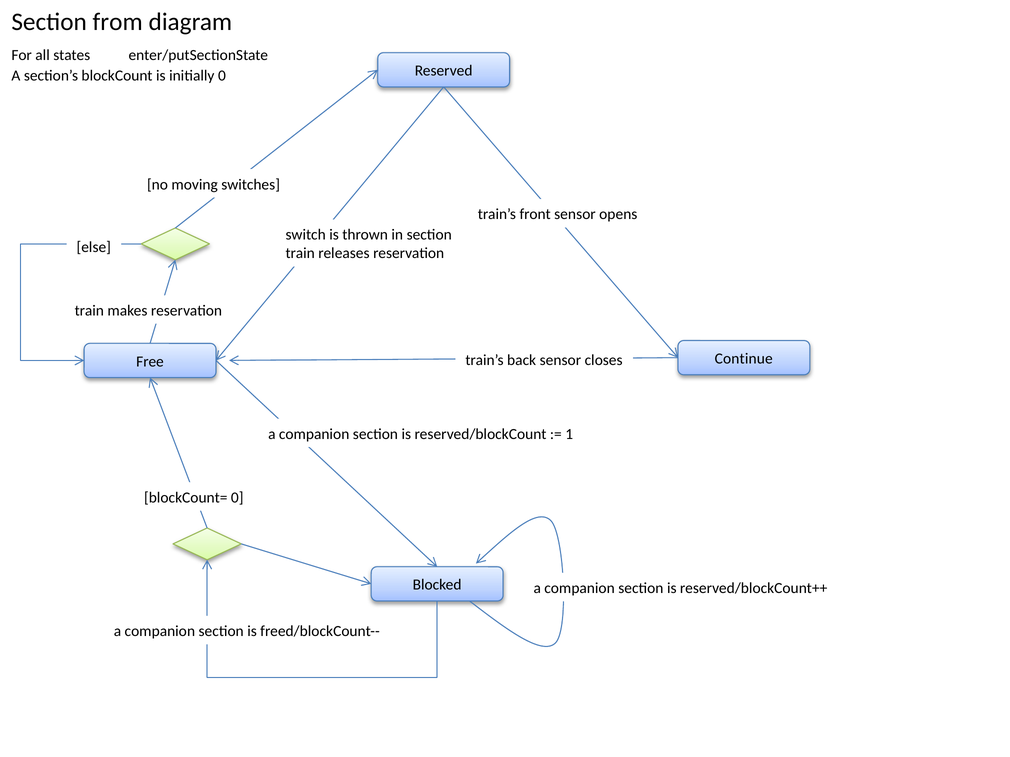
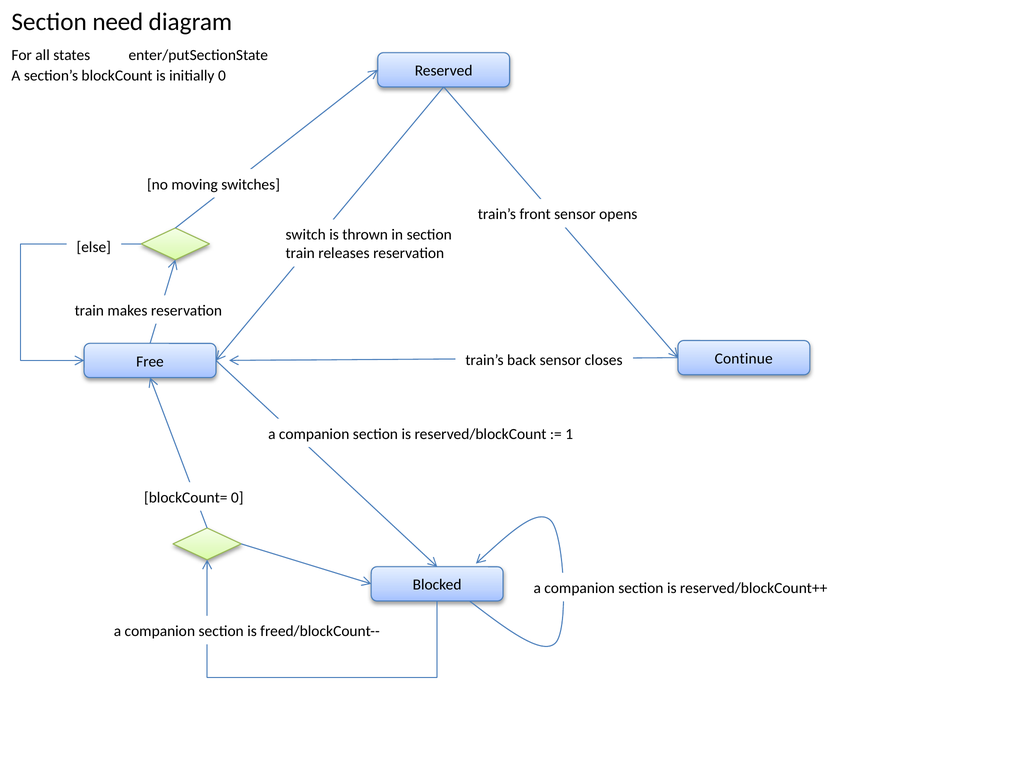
from: from -> need (118, 22)
